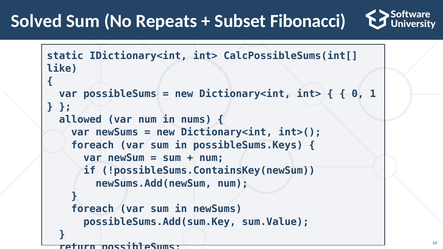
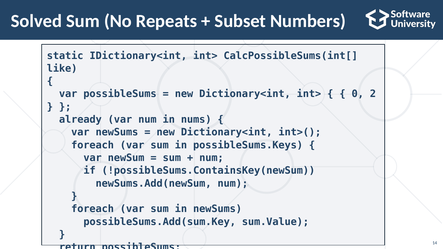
Fibonacci: Fibonacci -> Numbers (308, 21)
1: 1 -> 2 (373, 94)
allowed: allowed -> already (80, 120)
